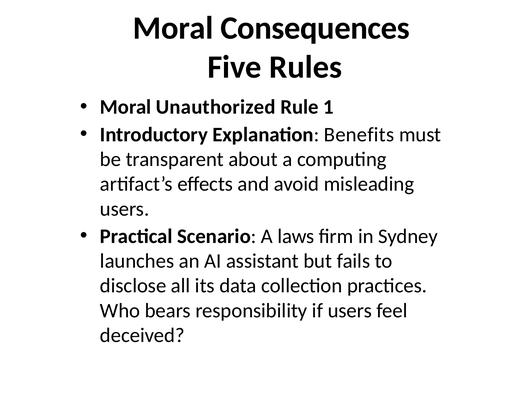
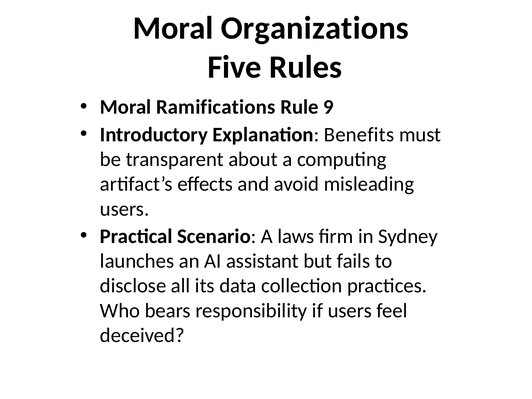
Consequences: Consequences -> Organizations (315, 28)
Unauthorized: Unauthorized -> Ramifications (216, 107)
1: 1 -> 9 (328, 107)
